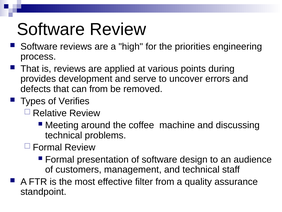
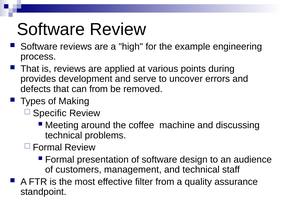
priorities: priorities -> example (193, 46)
Verifies: Verifies -> Making (74, 101)
Relative: Relative -> Specific (50, 113)
